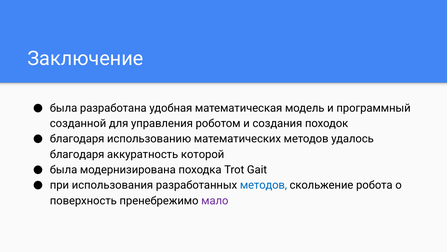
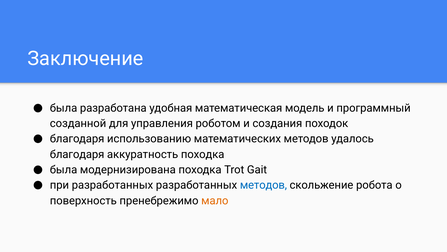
аккуратность которой: которой -> походка (203, 154)
при использования: использования -> разработанных (112, 185)
мало colour: purple -> orange (215, 200)
